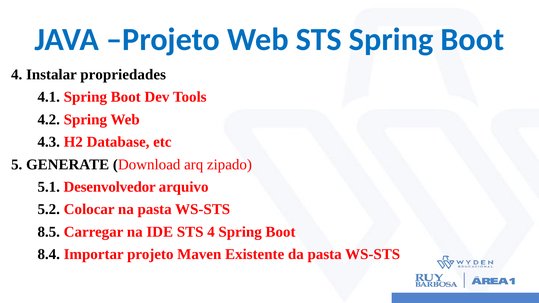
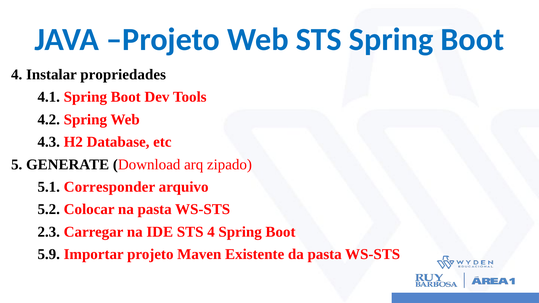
Desenvolvedor: Desenvolvedor -> Corresponder (109, 187)
8.5: 8.5 -> 2.3 (49, 232)
8.4: 8.4 -> 5.9 (49, 254)
